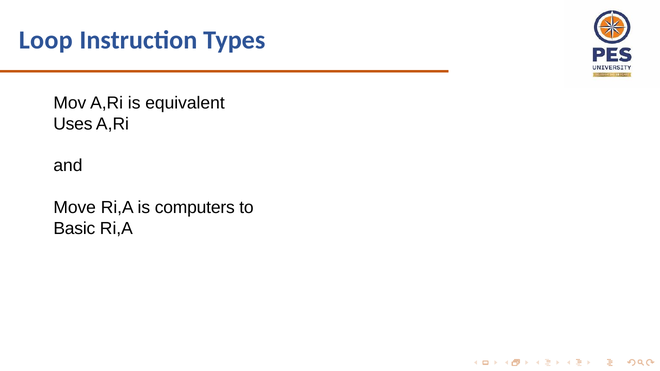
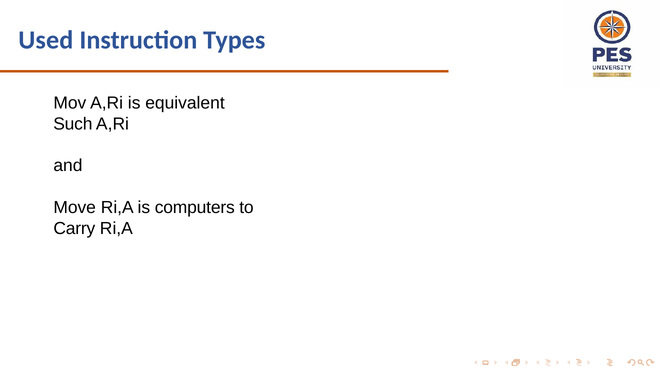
Loop: Loop -> Used (46, 40)
Uses: Uses -> Such (73, 124)
Basic: Basic -> Carry (74, 229)
